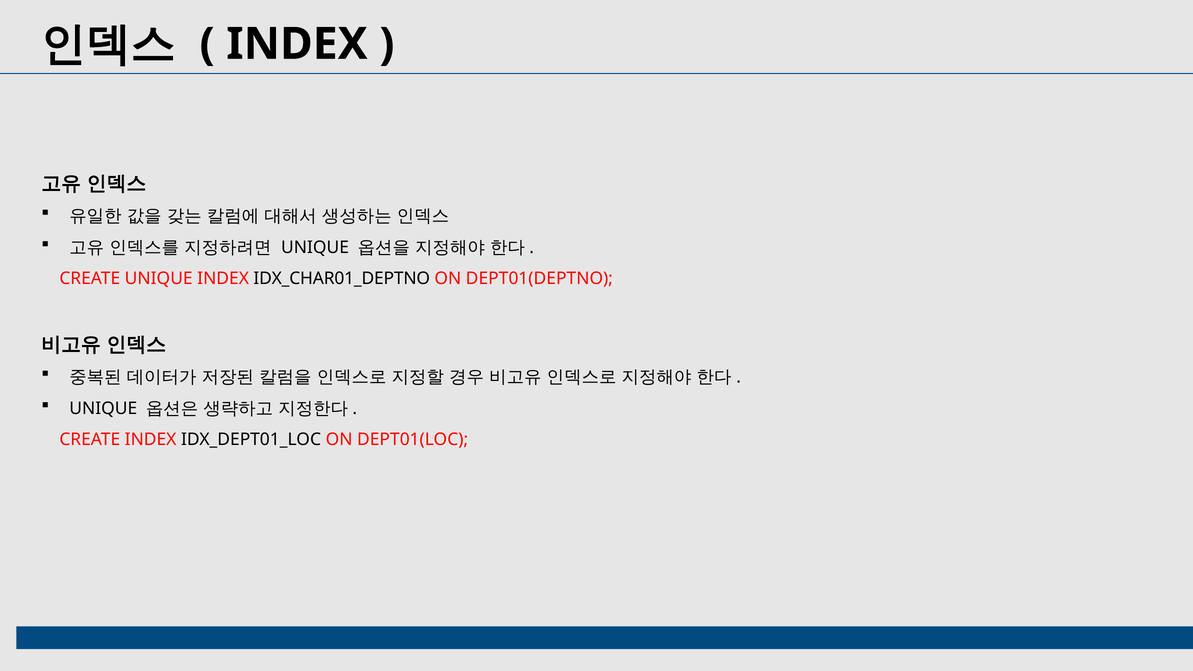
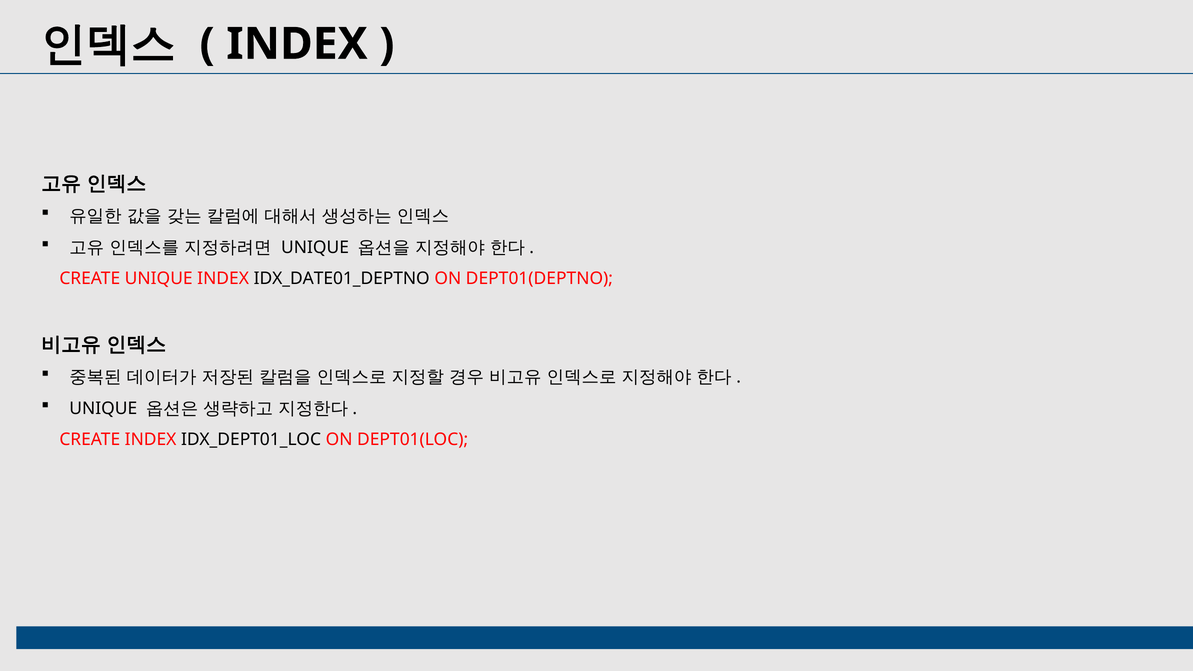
IDX_CHAR01_DEPTNO: IDX_CHAR01_DEPTNO -> IDX_DATE01_DEPTNO (342, 279)
